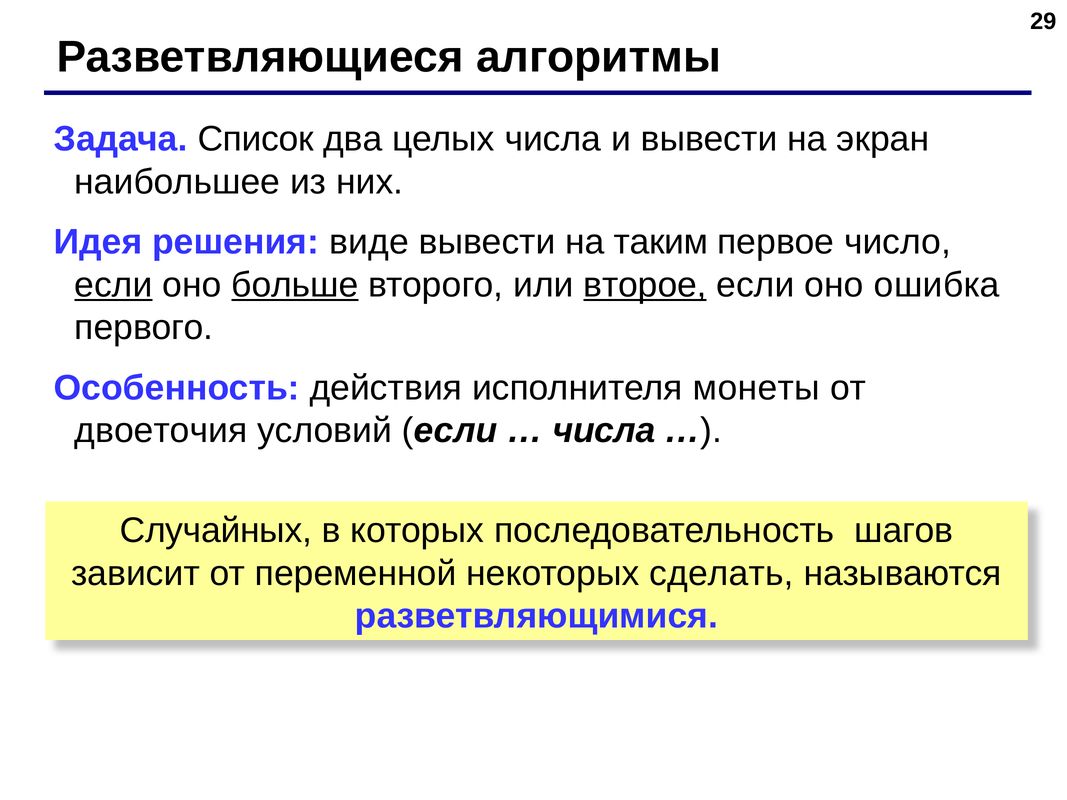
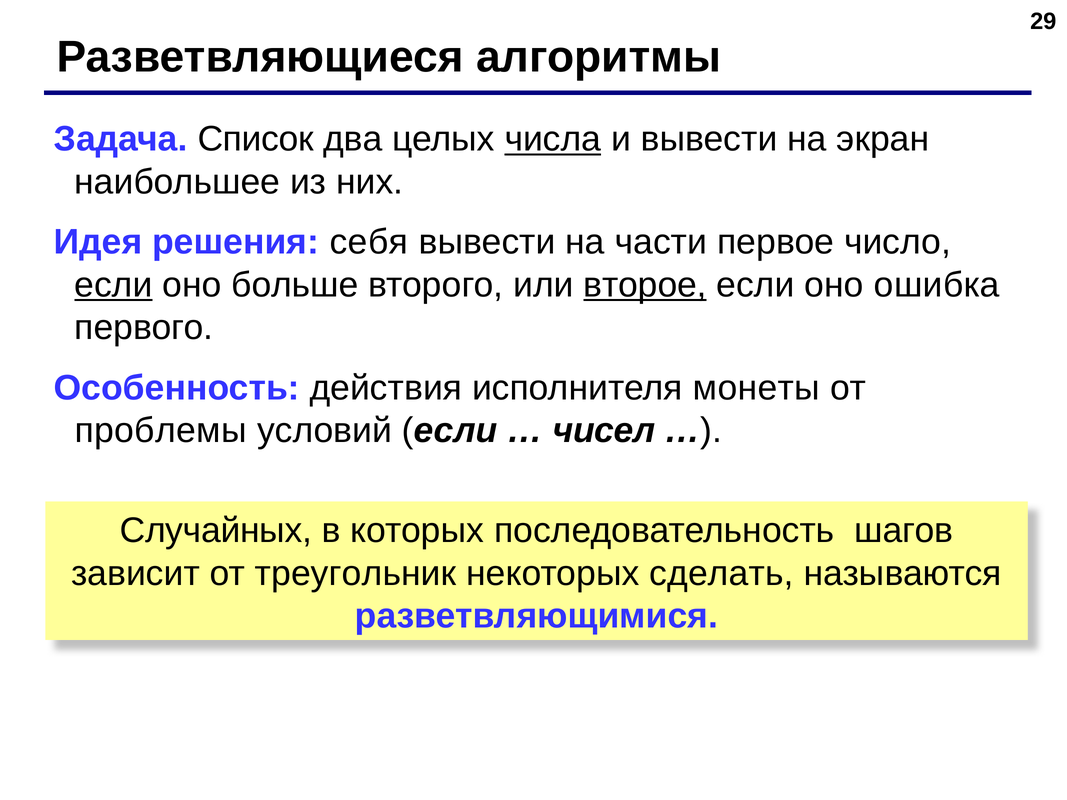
числа underline: none -> present (553, 139)
виде: виде -> себя (369, 242)
таким: таким -> части (661, 242)
больше underline: present -> none (295, 285)
двоеточия: двоеточия -> проблемы (161, 431)
числа: числа -> чисел (604, 431)
переменной: переменной -> треугольник (356, 573)
